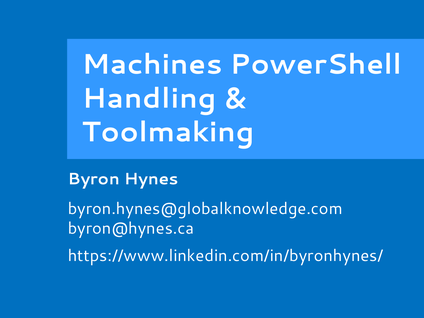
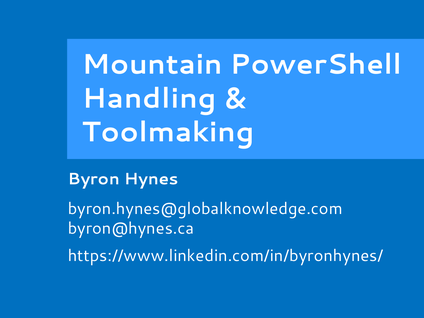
Machines: Machines -> Mountain (152, 64)
